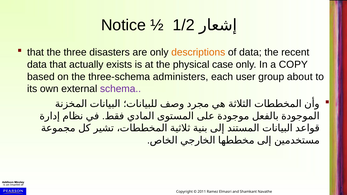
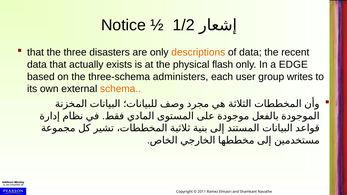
case: case -> flash (223, 65)
COPY: COPY -> EDGE (293, 65)
about: about -> writes (300, 77)
schema colour: purple -> orange (121, 89)
